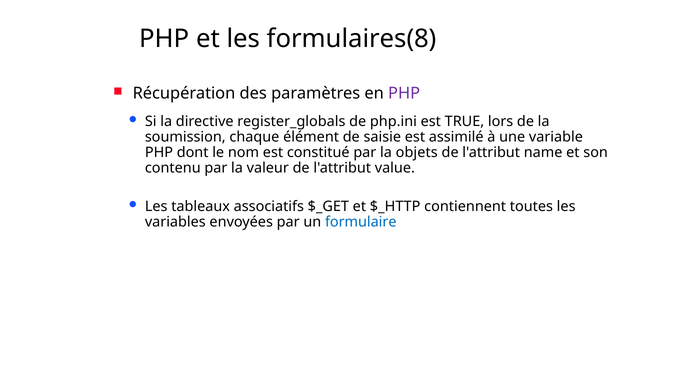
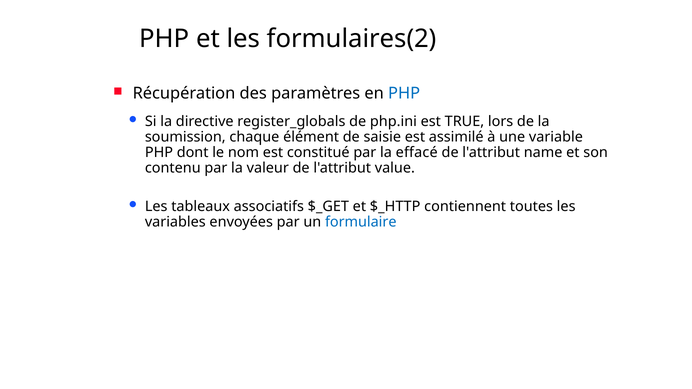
formulaires(8: formulaires(8 -> formulaires(2 (352, 39)
PHP colour: purple -> blue (404, 94)
objets: objets -> effacé (417, 153)
